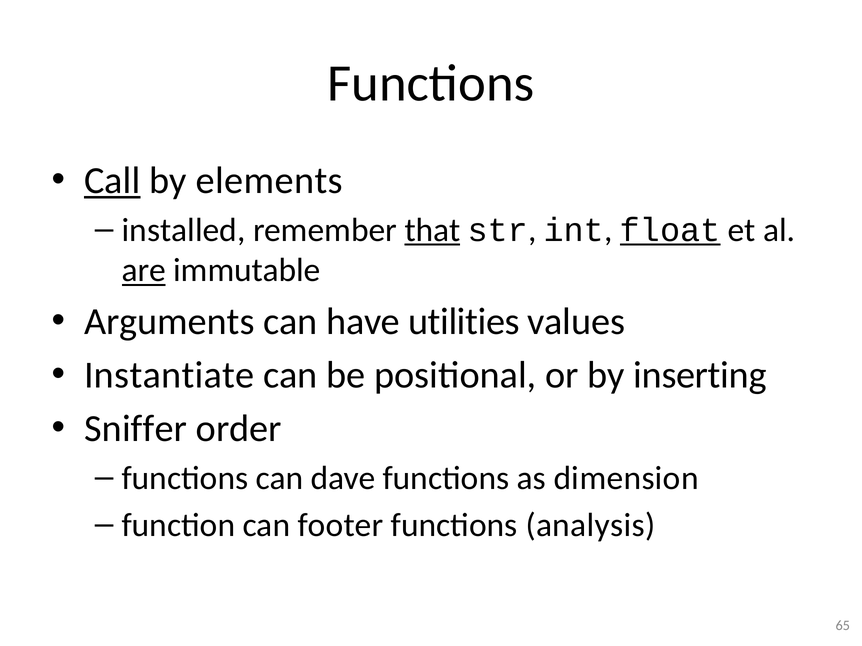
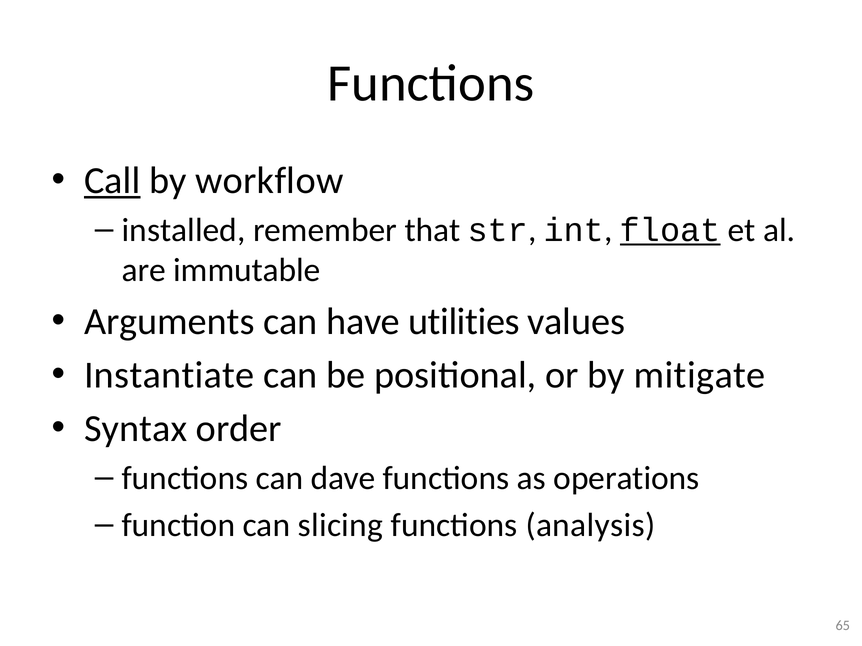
elements: elements -> workflow (269, 181)
that underline: present -> none (432, 230)
are underline: present -> none (144, 271)
inserting: inserting -> mitigate (700, 375)
Sniffer: Sniffer -> Syntax (136, 429)
dimension: dimension -> operations (626, 479)
footer: footer -> slicing (340, 525)
